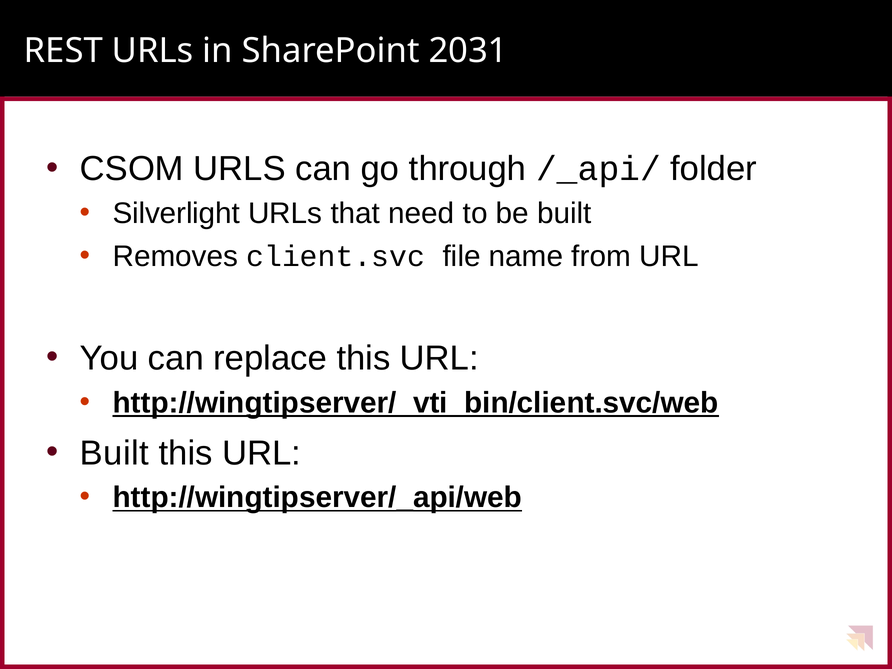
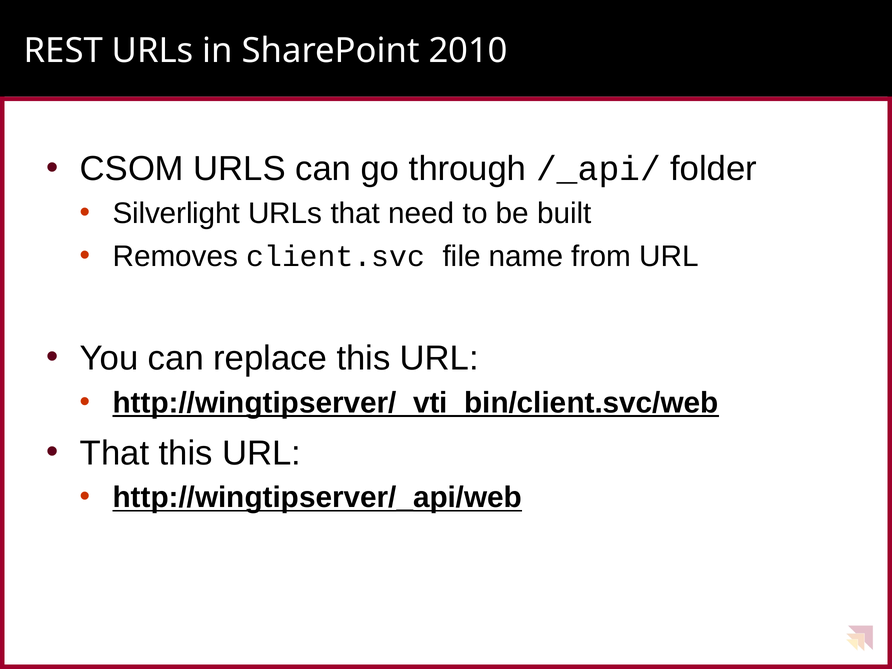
2031: 2031 -> 2010 (468, 51)
Built: Built -> That (115, 453)
